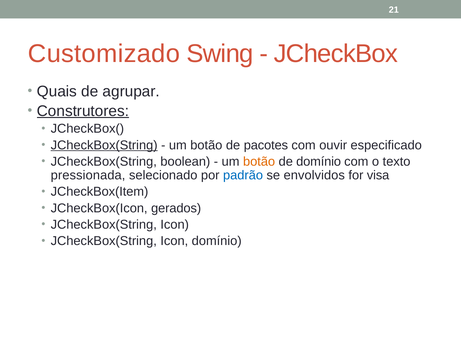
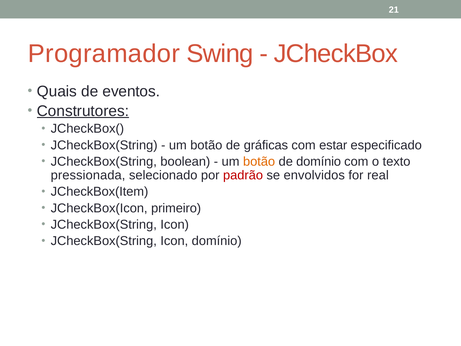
Customizado: Customizado -> Programador (104, 54)
agrupar: agrupar -> eventos (131, 91)
JCheckBox(String underline: present -> none (104, 145)
pacotes: pacotes -> gráficas (266, 145)
ouvir: ouvir -> estar (333, 145)
padrão colour: blue -> red (243, 175)
visa: visa -> real (378, 175)
gerados: gerados -> primeiro (176, 208)
